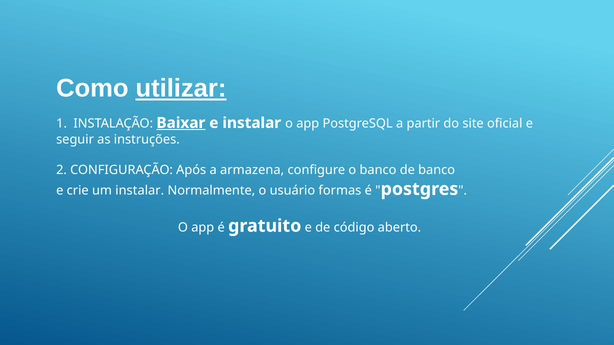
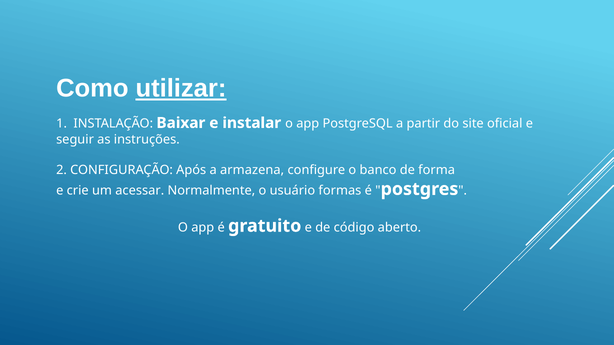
Baixar underline: present -> none (181, 123)
de banco: banco -> forma (437, 170)
um instalar: instalar -> acessar (140, 191)
